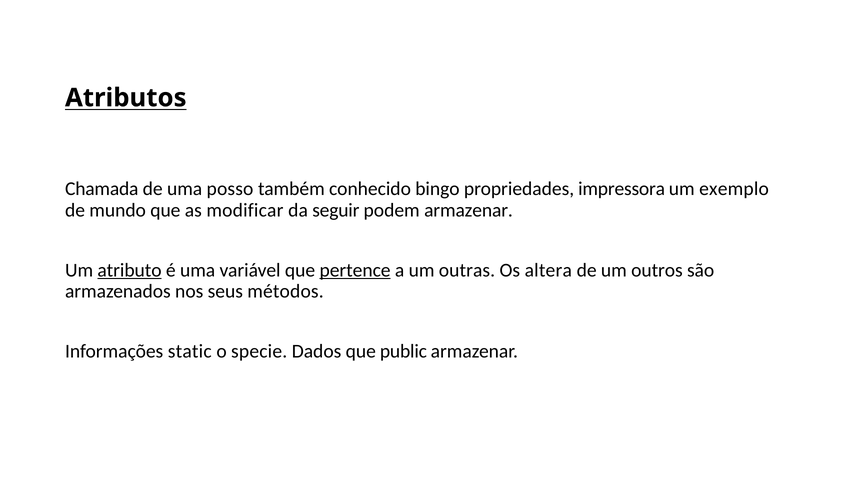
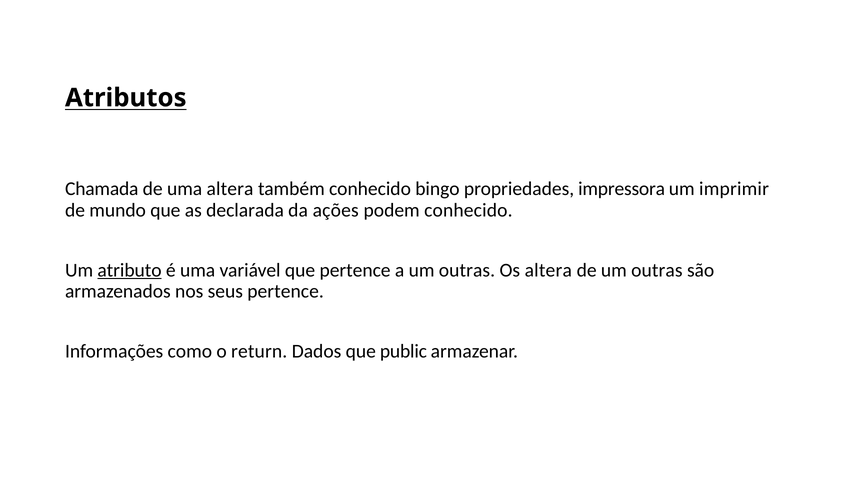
uma posso: posso -> altera (230, 189)
exemplo: exemplo -> imprimir (734, 189)
modificar: modificar -> declarada (245, 210)
seguir: seguir -> ações (336, 210)
podem armazenar: armazenar -> conhecido (468, 210)
pertence underline: present -> none (355, 270)
de um outros: outros -> outras (657, 270)
seus métodos: métodos -> pertence (286, 291)
static: static -> como (190, 351)
specie: specie -> return (259, 351)
